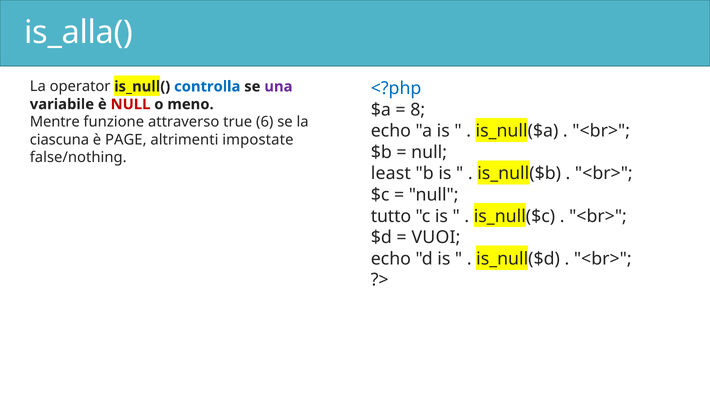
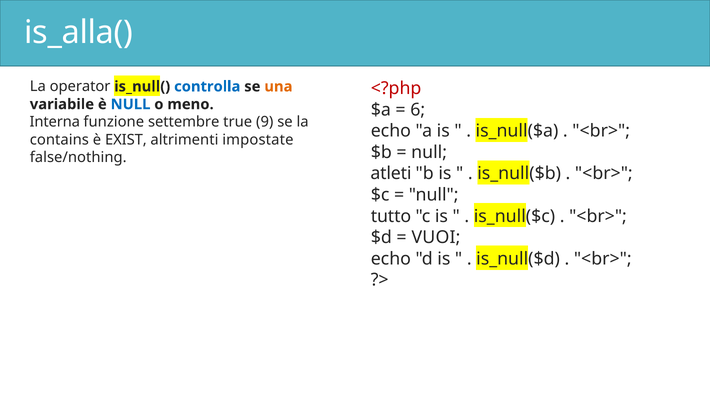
una colour: purple -> orange (278, 87)
<?php colour: blue -> red (396, 89)
NULL colour: red -> blue (130, 104)
8: 8 -> 6 (418, 110)
Mentre: Mentre -> Interna (55, 122)
attraverso: attraverso -> settembre (184, 122)
6: 6 -> 9 (265, 122)
ciascuna: ciascuna -> contains (59, 140)
PAGE: PAGE -> EXIST (126, 140)
least: least -> atleti (391, 174)
